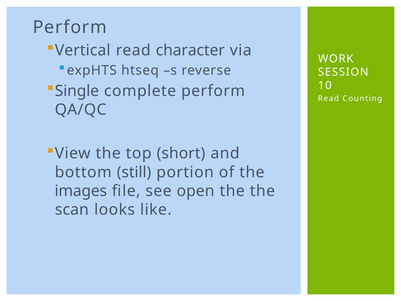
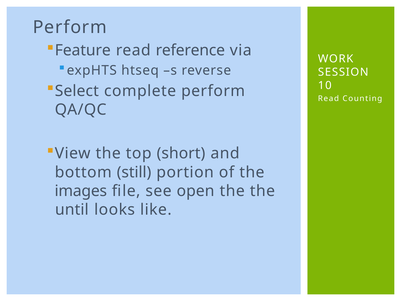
Vertical: Vertical -> Feature (83, 50)
character: character -> reference (190, 50)
Single: Single -> Select (77, 91)
scan: scan -> until (72, 209)
